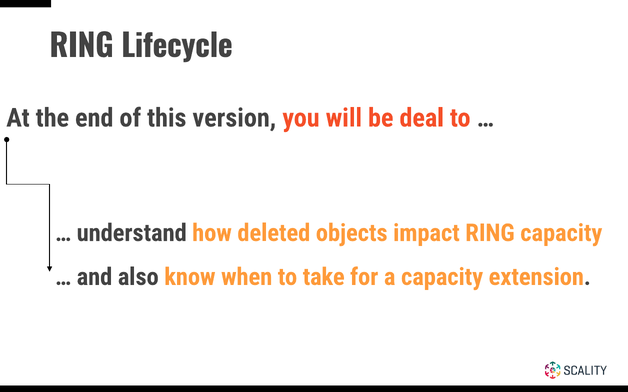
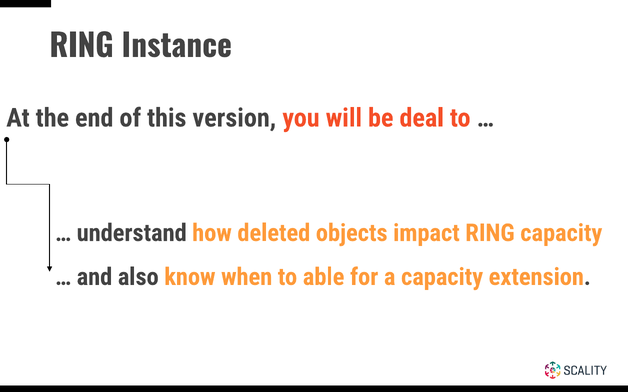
Lifecycle: Lifecycle -> Instance (177, 47)
take: take -> able (324, 277)
